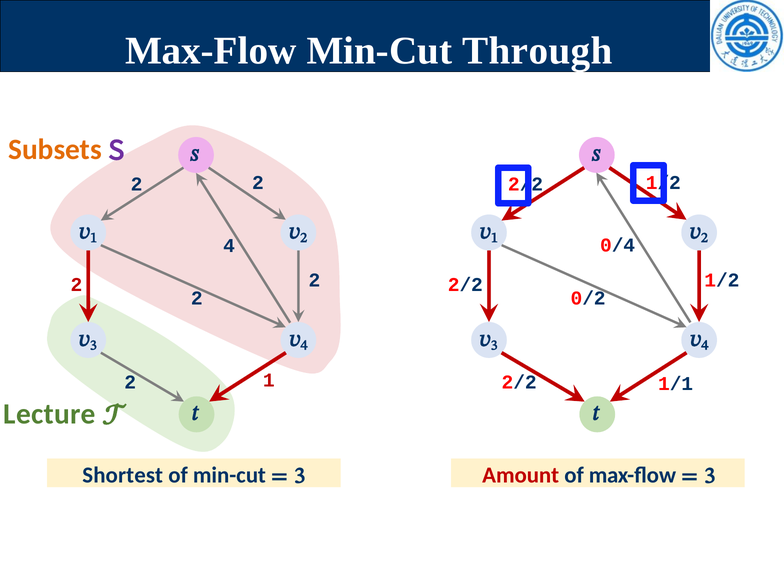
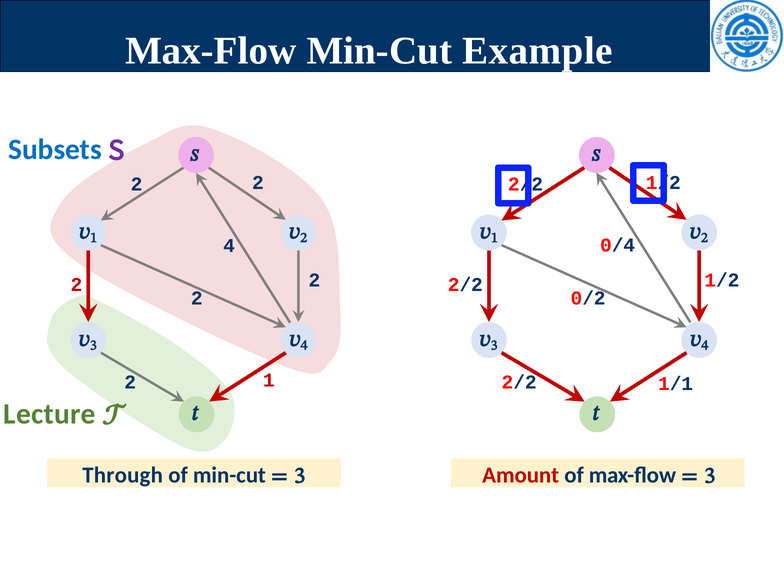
Through: Through -> Example (538, 51)
Subsets colour: orange -> blue (55, 150)
Shortest: Shortest -> Through (123, 475)
